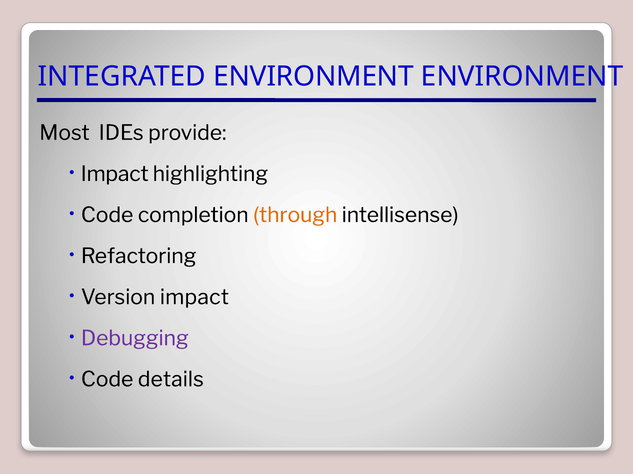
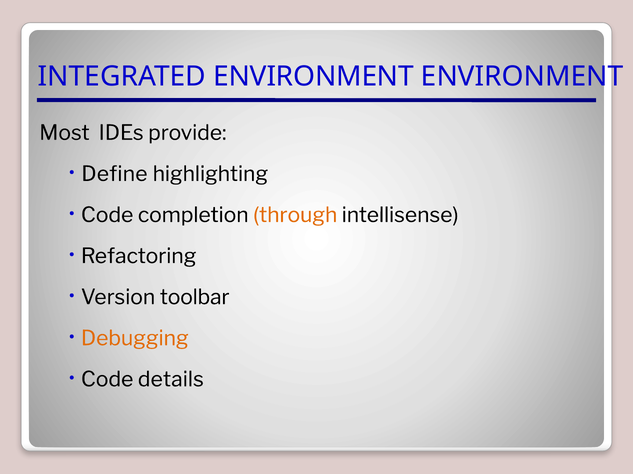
Impact: Impact -> Define (114, 174)
Version impact: impact -> toolbar (195, 298)
Debugging colour: purple -> orange (135, 339)
